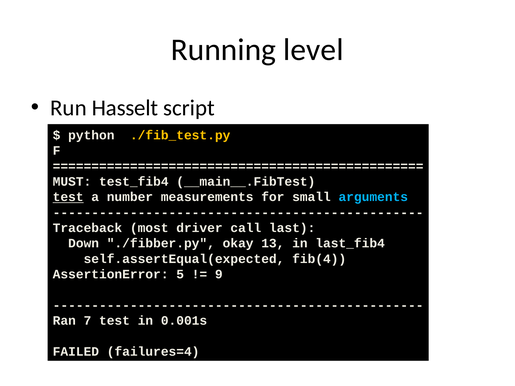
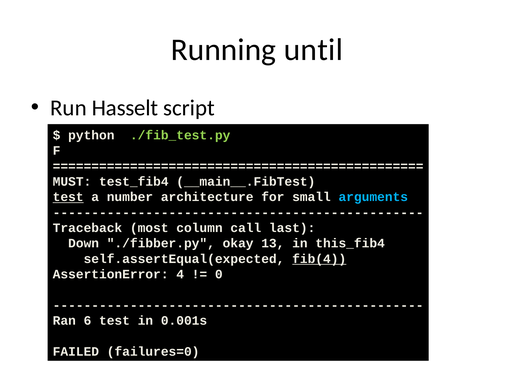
level: level -> until (313, 50)
./fib_test.py colour: yellow -> light green (180, 135)
measurements: measurements -> architecture (207, 197)
driver: driver -> column (199, 228)
last_fib4: last_fib4 -> this_fib4 (350, 244)
fib(4 underline: none -> present (319, 259)
5: 5 -> 4 (180, 274)
9: 9 -> 0 (219, 274)
7: 7 -> 6 (87, 321)
failures=4: failures=4 -> failures=0 (153, 352)
